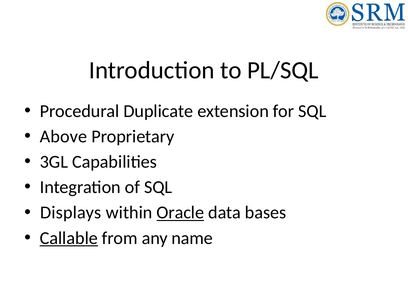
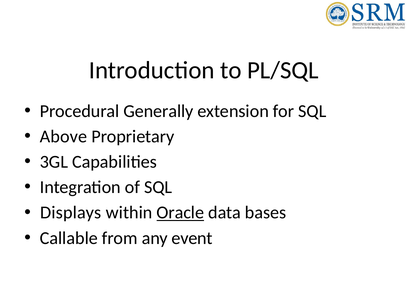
Duplicate: Duplicate -> Generally (158, 111)
Callable underline: present -> none (69, 238)
name: name -> event (192, 238)
